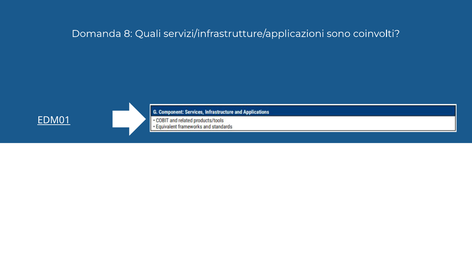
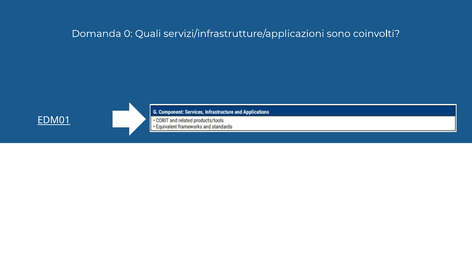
8: 8 -> 0 (128, 34)
